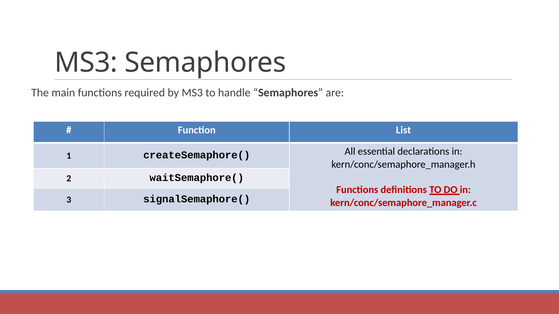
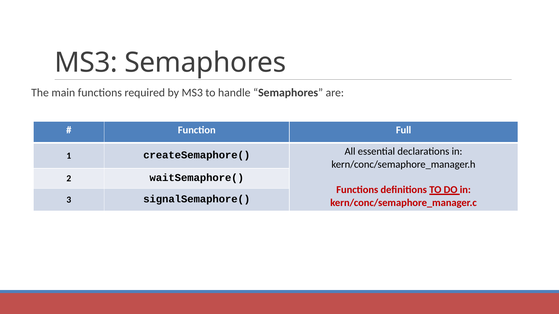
List: List -> Full (404, 130)
